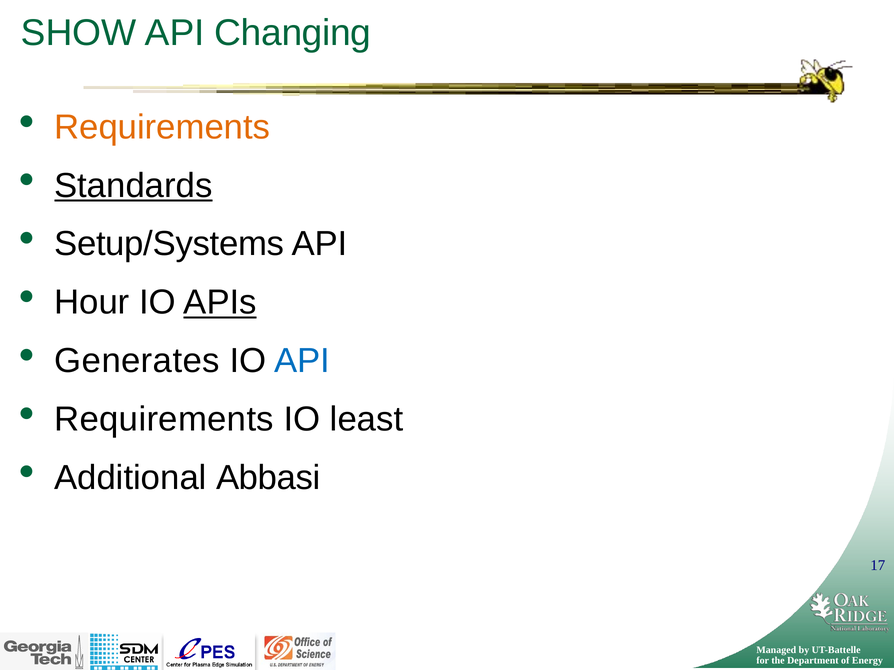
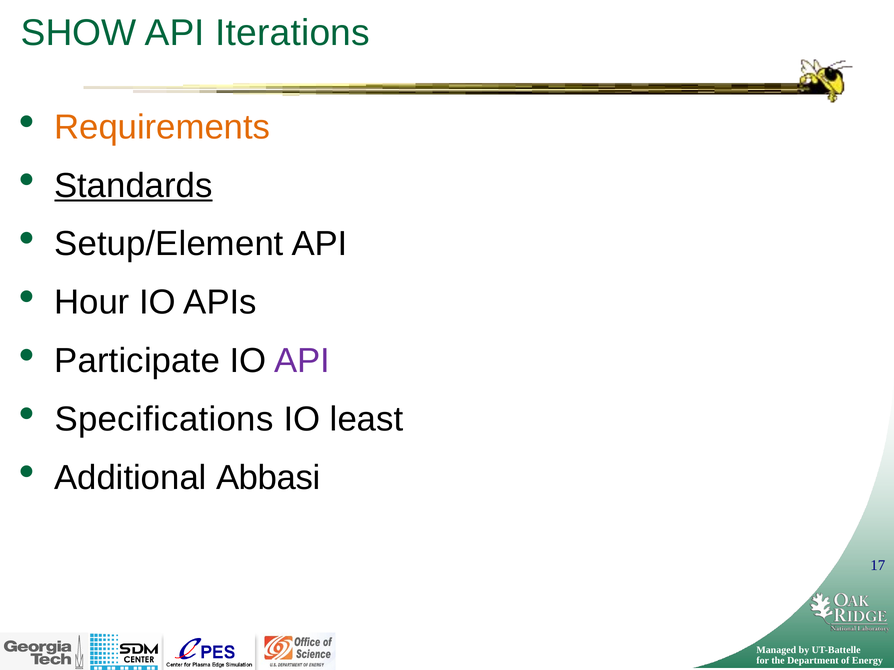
Changing: Changing -> Iterations (293, 33)
Setup/Systems: Setup/Systems -> Setup/Element (169, 244)
APIs underline: present -> none (220, 303)
Generates: Generates -> Participate (137, 361)
API colour: blue -> purple (302, 361)
Requirements: Requirements -> Specifications (164, 419)
